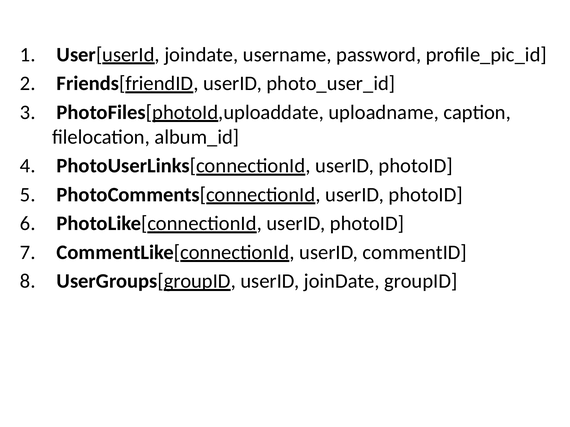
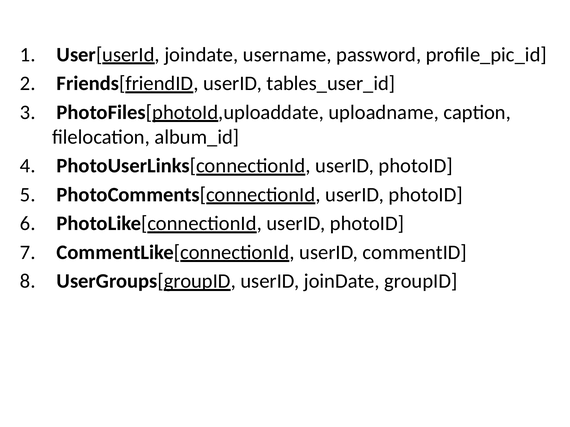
photo_user_id: photo_user_id -> tables_user_id (331, 84)
